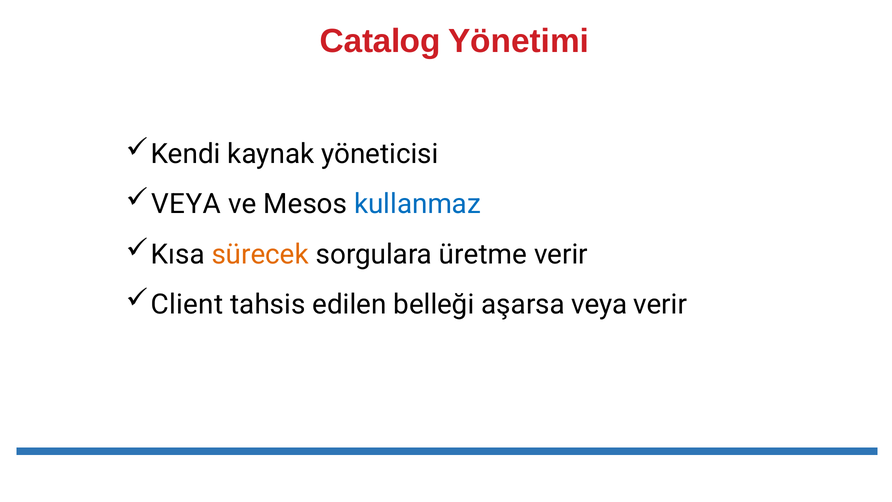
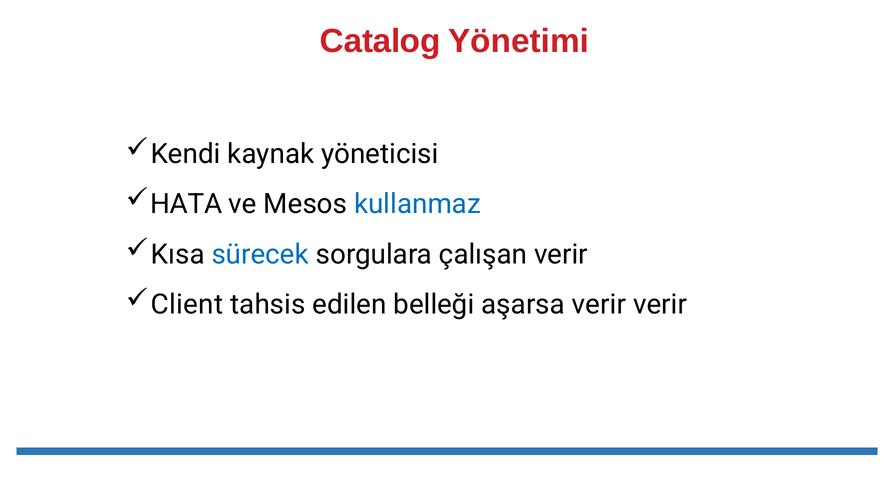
VEYA: VEYA -> HATA (186, 204)
sürecek colour: orange -> blue (260, 254)
üretme: üretme -> çalışan (483, 254)
aşarsa veya: veya -> verir (599, 304)
